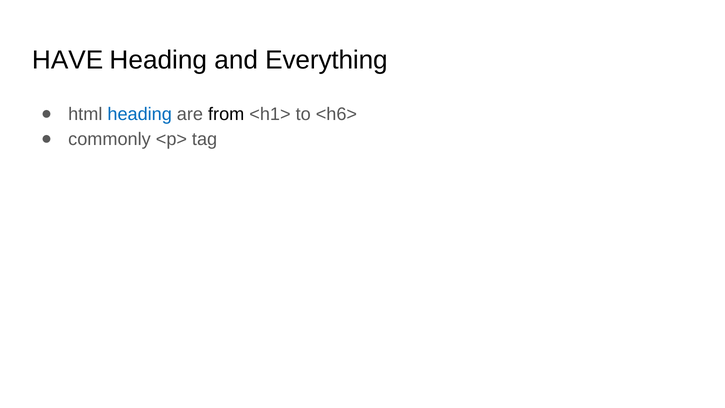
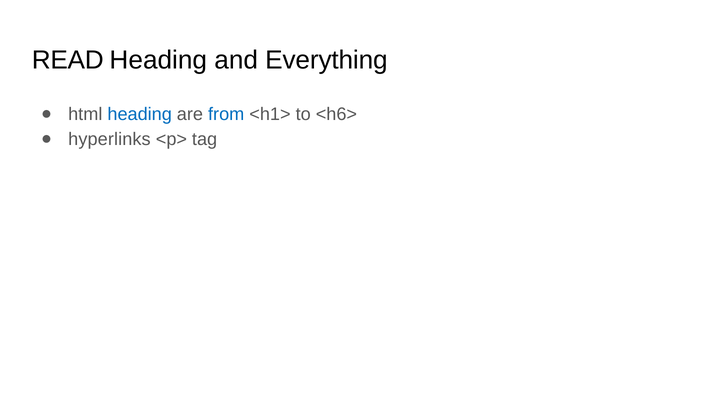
HAVE: HAVE -> READ (68, 60)
from colour: black -> blue (226, 114)
commonly: commonly -> hyperlinks (109, 139)
